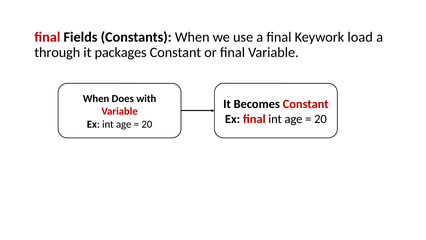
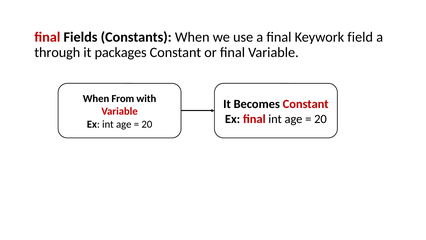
load: load -> field (360, 37)
Does: Does -> From (123, 98)
